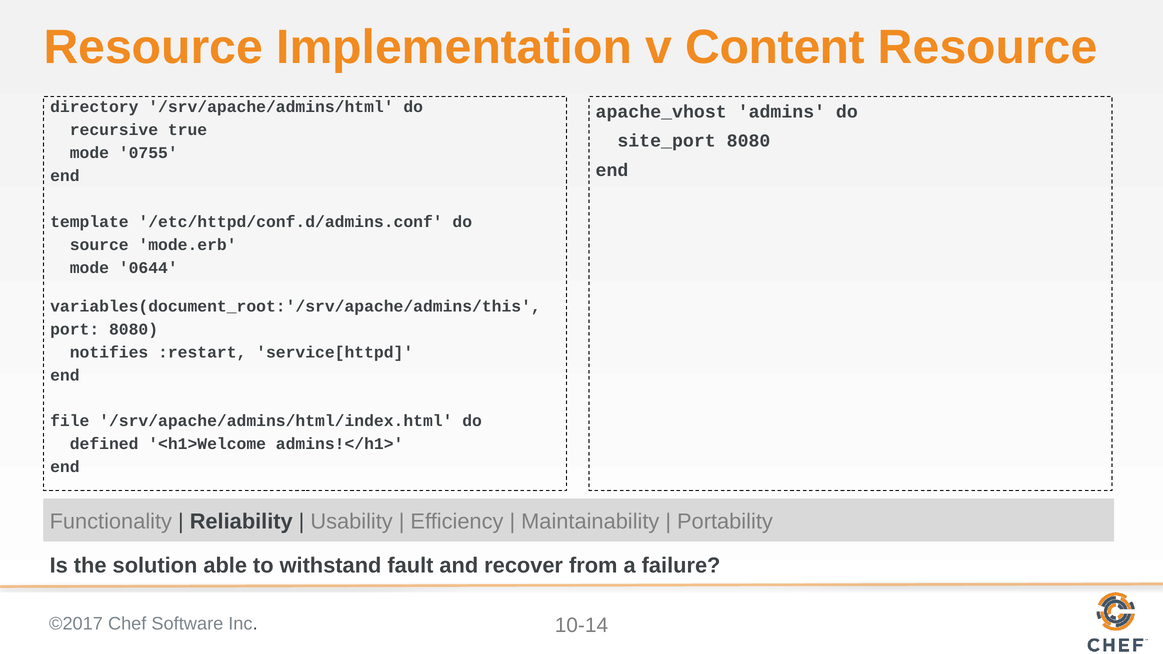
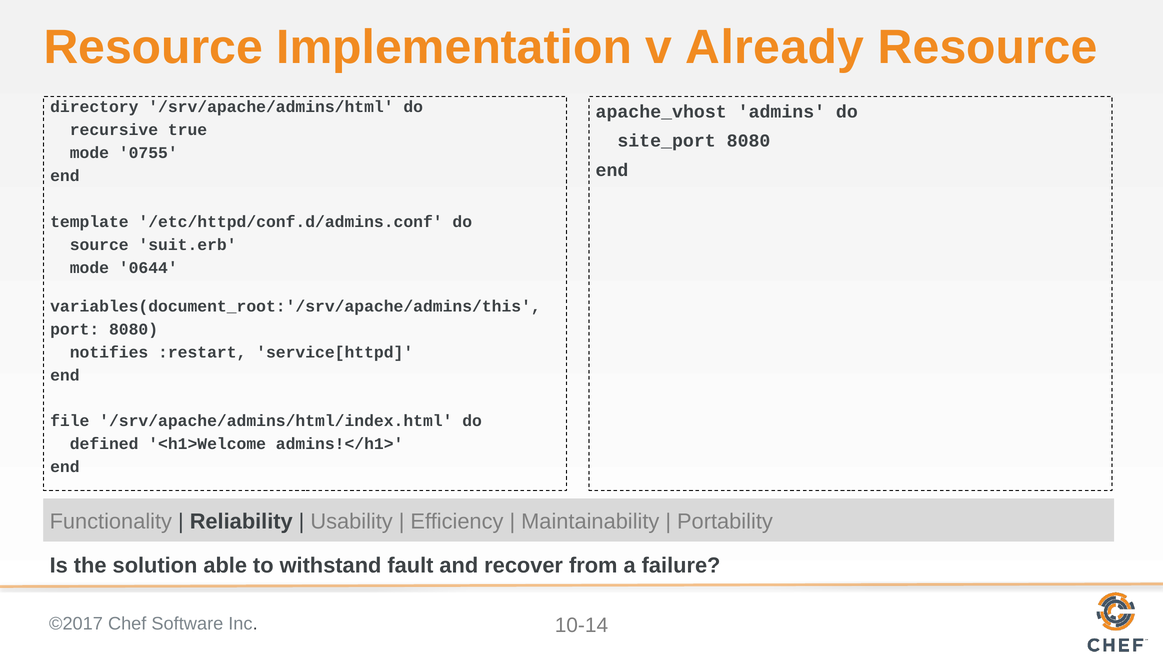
Content: Content -> Already (775, 48)
mode.erb: mode.erb -> suit.erb (188, 245)
